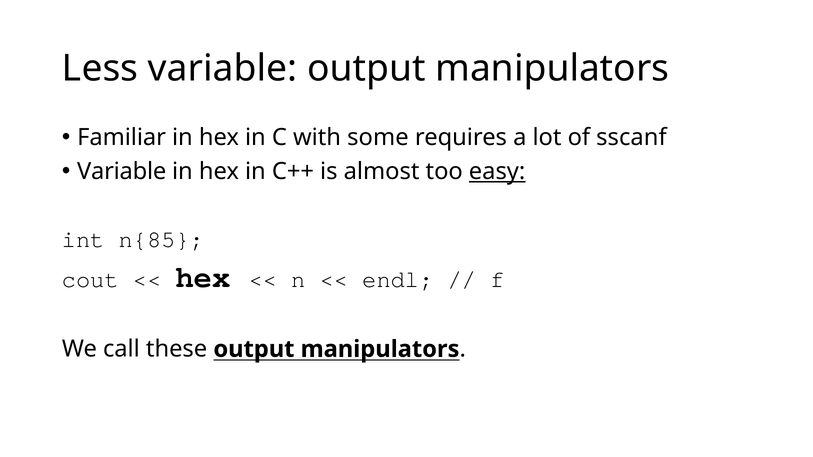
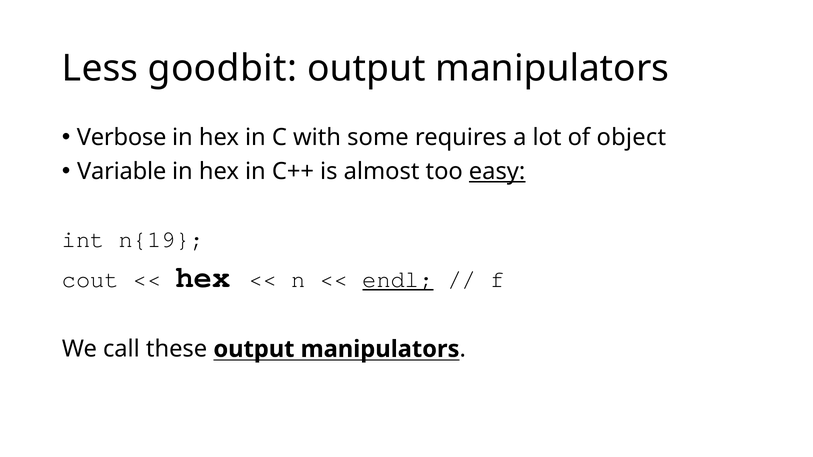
Less variable: variable -> goodbit (222, 68)
Familiar: Familiar -> Verbose (122, 137)
sscanf: sscanf -> object (631, 137)
n{85: n{85 -> n{19 (161, 240)
endl underline: none -> present (398, 280)
